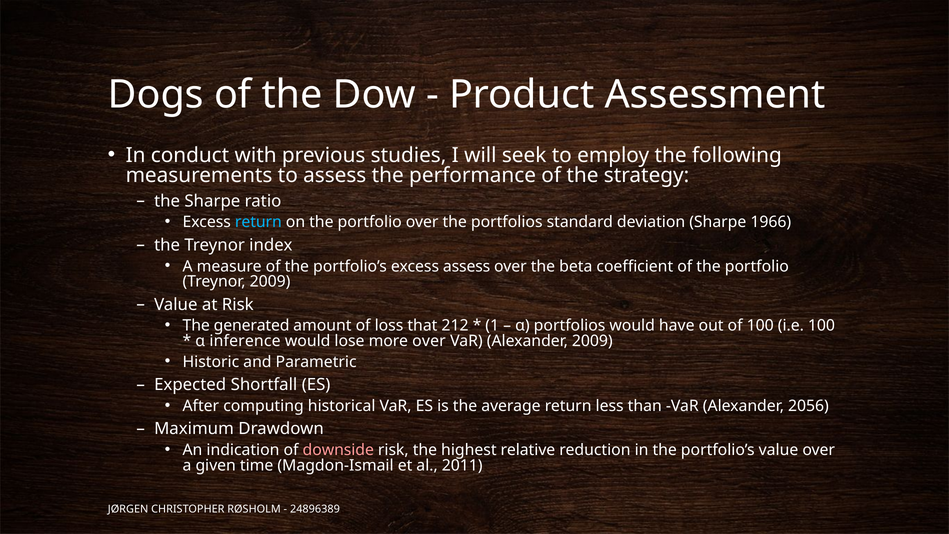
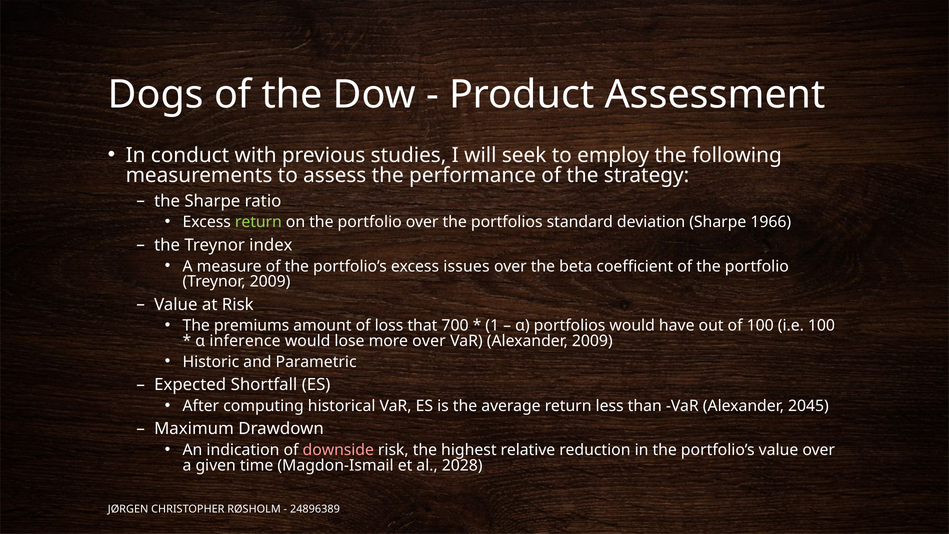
return colour: light blue -> light green (258, 222)
excess assess: assess -> issues (466, 266)
generated: generated -> premiums (252, 326)
212: 212 -> 700 (455, 326)
2056: 2056 -> 2045 (808, 406)
2011: 2011 -> 2028 (462, 465)
